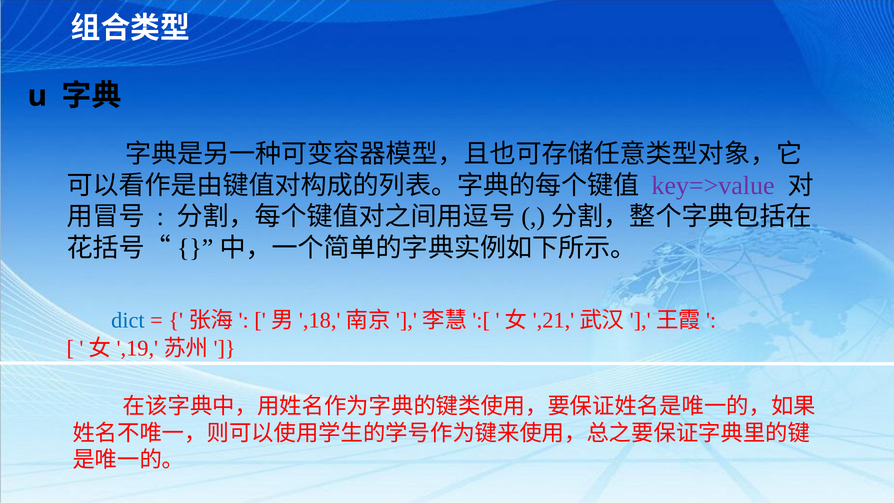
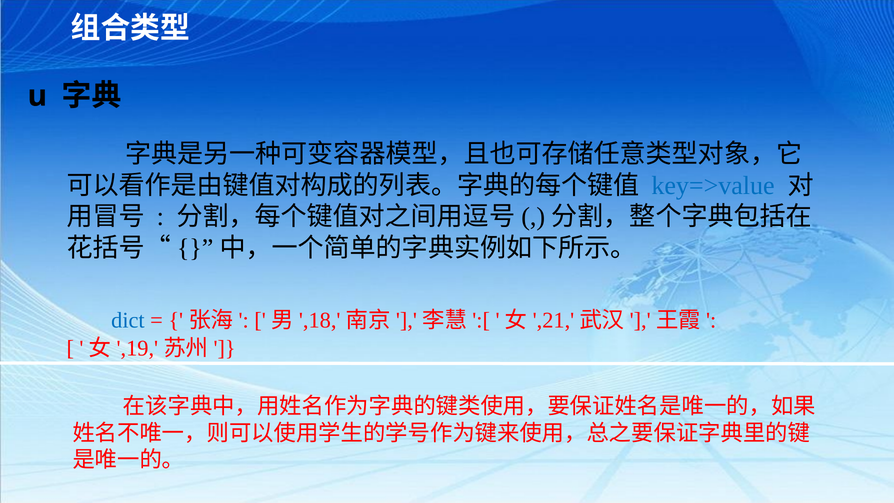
key=>value colour: purple -> blue (713, 185)
